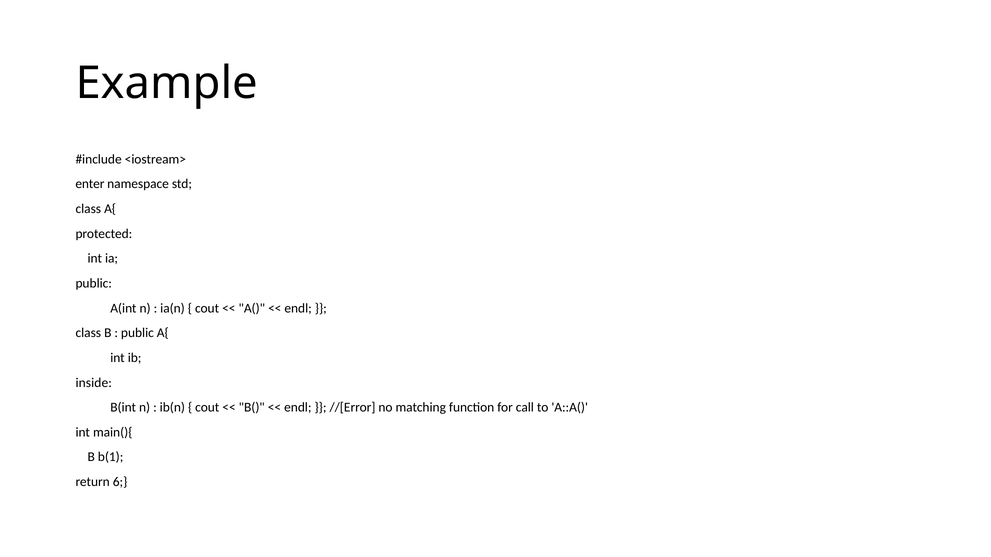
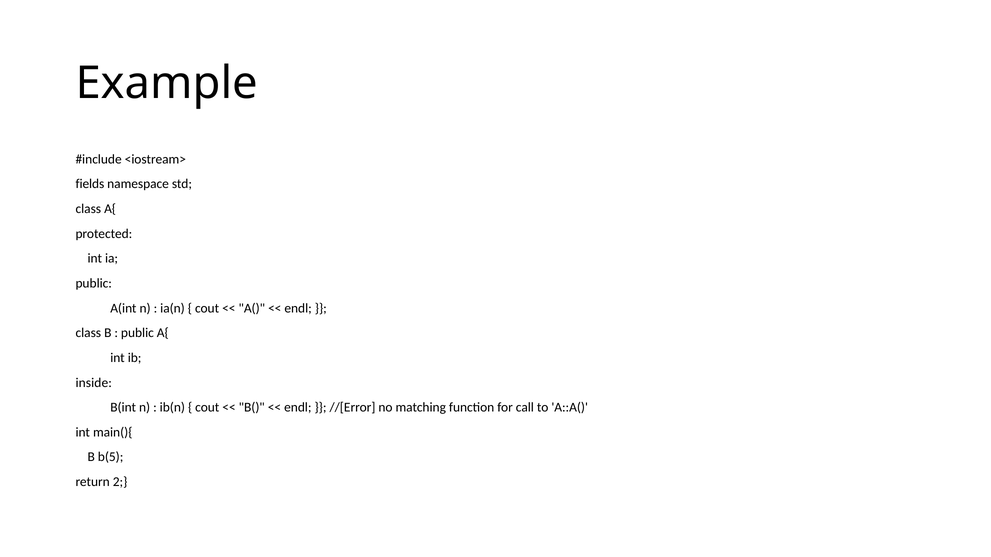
enter: enter -> fields (90, 184)
b(1: b(1 -> b(5 (111, 457)
6: 6 -> 2 (120, 482)
